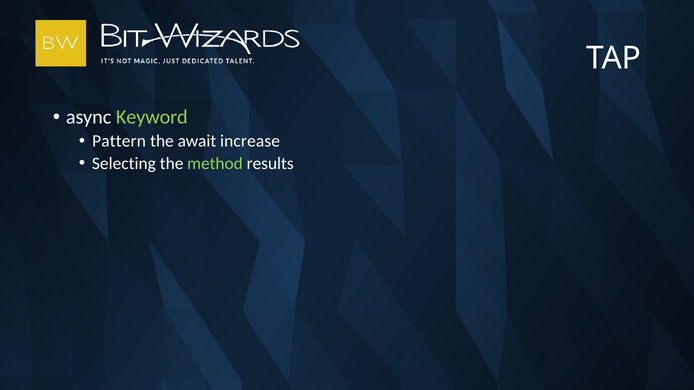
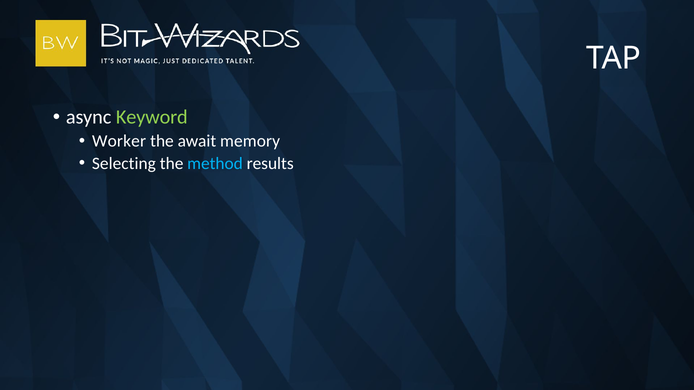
Pattern: Pattern -> Worker (119, 141)
increase: increase -> memory (250, 141)
method colour: light green -> light blue (215, 164)
